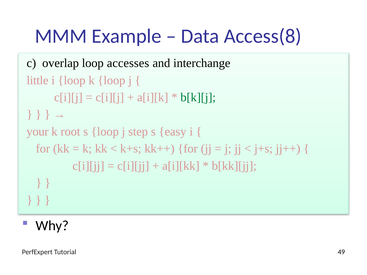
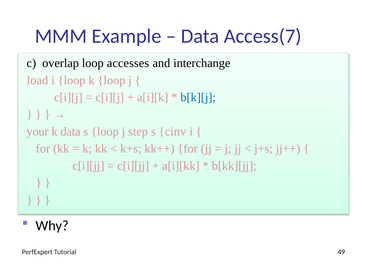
Access(8: Access(8 -> Access(7 (263, 36)
little: little -> load (37, 80)
b[k][j colour: green -> blue (198, 97)
k root: root -> data (70, 132)
easy: easy -> cinv (173, 132)
